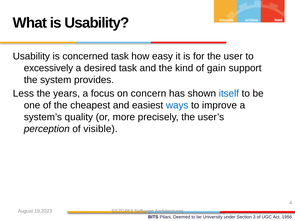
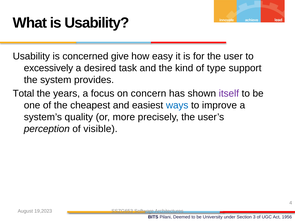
concerned task: task -> give (120, 56)
gain: gain -> type (216, 68)
Less: Less -> Total (23, 94)
itself colour: blue -> purple (229, 94)
